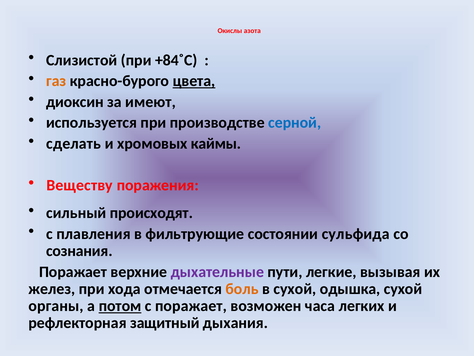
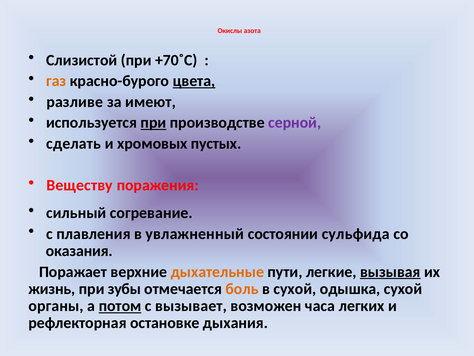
+84˚С: +84˚С -> +70˚С (176, 60)
диоксин: диоксин -> разливе (75, 102)
при underline: none -> present (153, 123)
серной colour: blue -> purple (295, 123)
каймы: каймы -> пустых (216, 143)
происходят: происходят -> согревание (151, 213)
фильтрующие: фильтрующие -> увлажненный (195, 234)
сознания: сознания -> оказания (79, 251)
дыхательные colour: purple -> orange (217, 271)
вызывая underline: none -> present (390, 271)
желез: желез -> жизнь (52, 288)
хода: хода -> зубы (124, 288)
с поражает: поражает -> вызывает (191, 306)
защитный: защитный -> остановке (165, 323)
